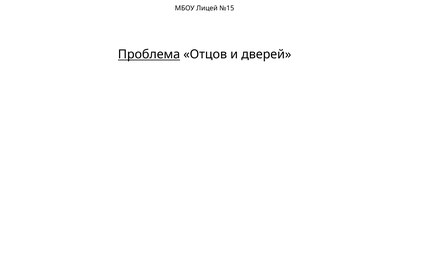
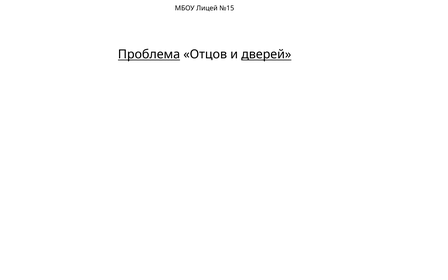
дверей underline: none -> present (266, 55)
